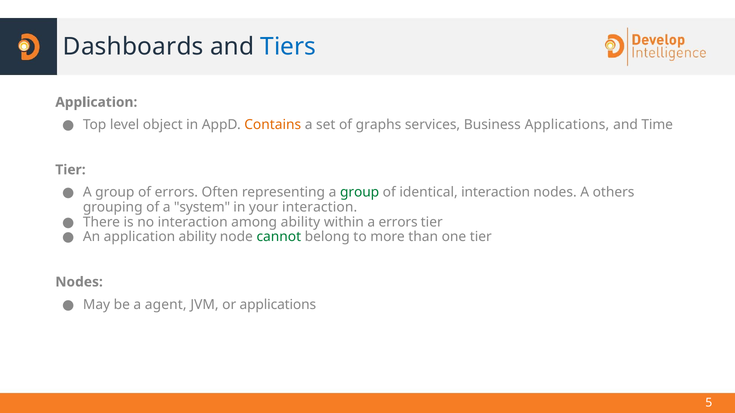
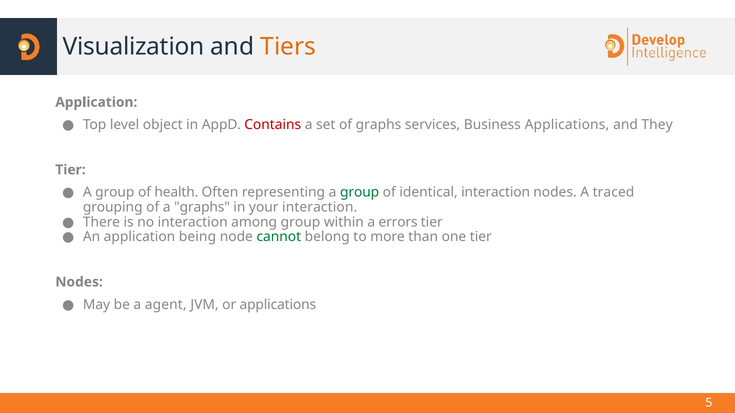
Dashboards: Dashboards -> Visualization (133, 47)
Tiers colour: blue -> orange (288, 47)
Contains colour: orange -> red (273, 125)
Time: Time -> They (657, 125)
of errors: errors -> health (176, 192)
others: others -> traced (614, 192)
a system: system -> graphs (202, 207)
among ability: ability -> group (301, 222)
application ability: ability -> being (197, 237)
